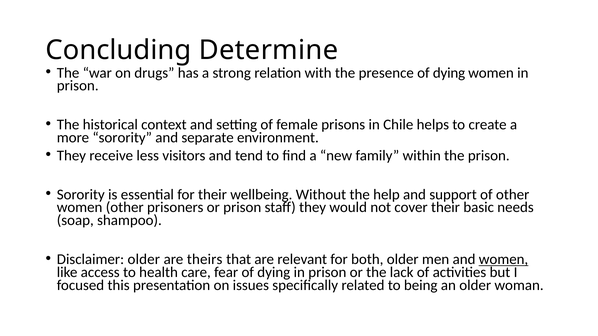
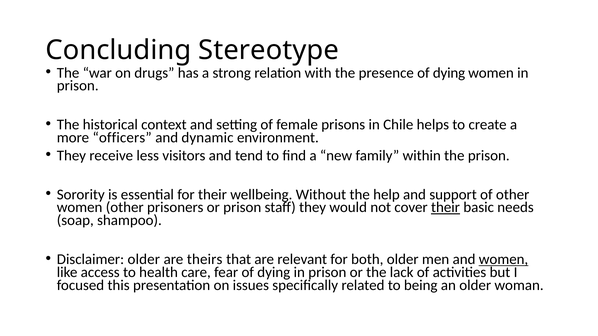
Determine: Determine -> Stereotype (269, 50)
more sorority: sorority -> officers (122, 138)
separate: separate -> dynamic (207, 138)
their underline: none -> present (446, 208)
